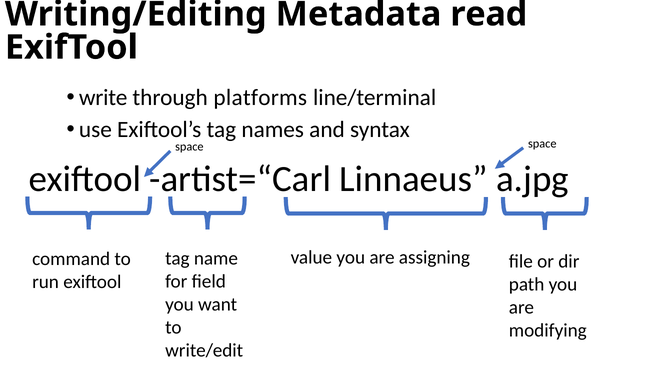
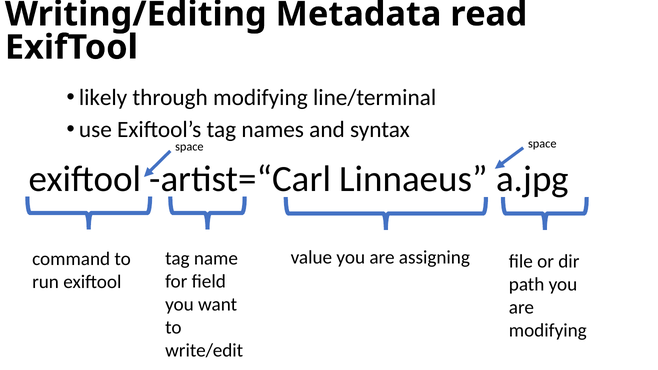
write: write -> likely (103, 98)
through platforms: platforms -> modifying (260, 98)
